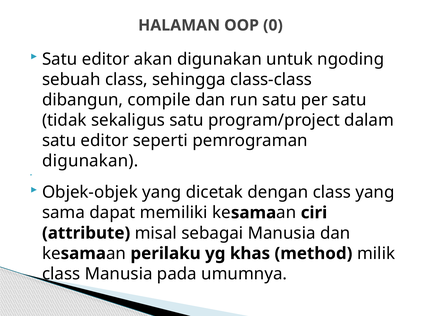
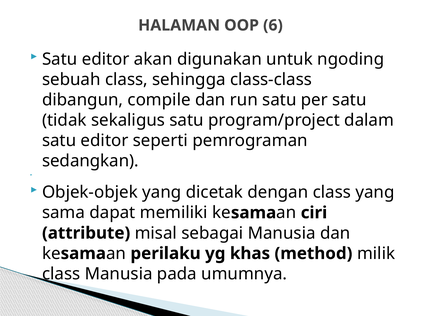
0: 0 -> 6 (273, 25)
digunakan: digunakan -> sedangkan (90, 161)
